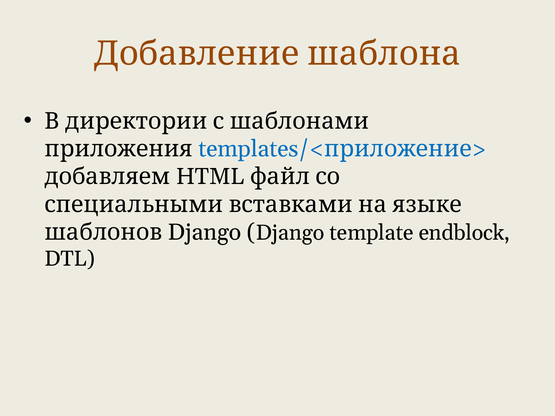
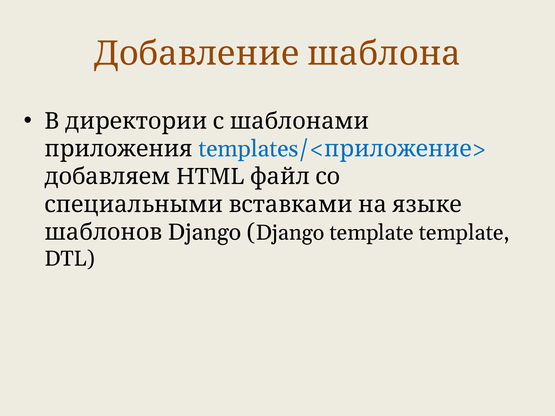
template endblock: endblock -> template (464, 233)
